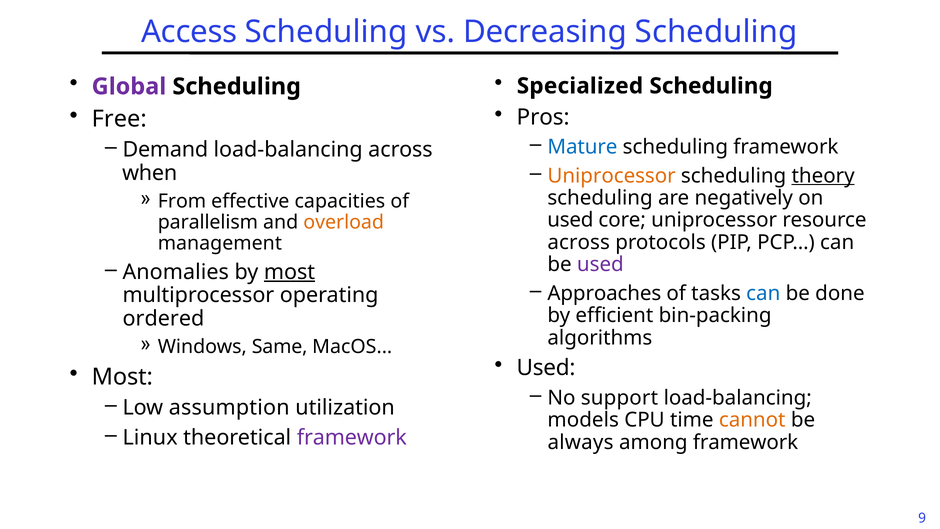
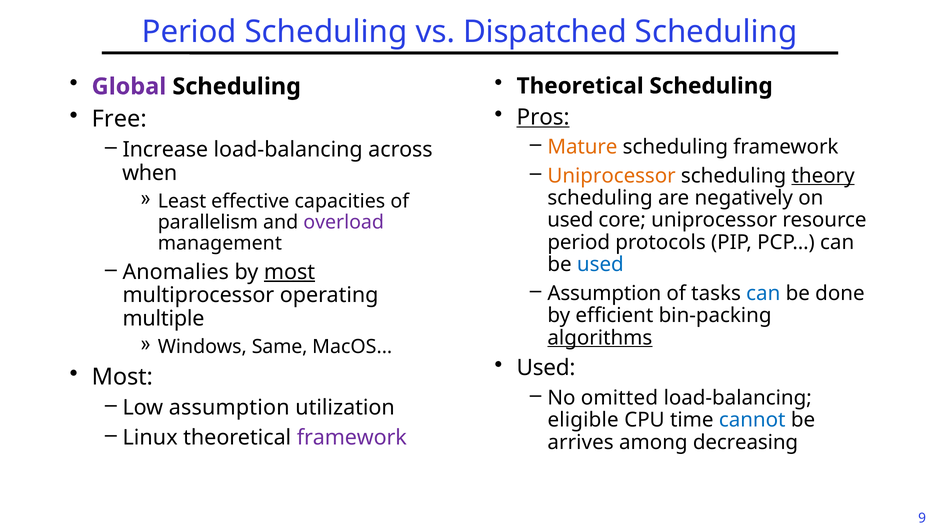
Access: Access -> Period (189, 32)
Decreasing: Decreasing -> Dispatched (545, 32)
Specialized: Specialized -> Theoretical (580, 86)
Pros underline: none -> present (543, 117)
Mature colour: blue -> orange (582, 147)
Demand: Demand -> Increase (165, 150)
From: From -> Least (182, 201)
overload colour: orange -> purple (344, 222)
across: across -> period (579, 242)
used colour: purple -> blue (600, 264)
Approaches: Approaches -> Assumption (604, 293)
ordered: ordered -> multiple (164, 318)
algorithms underline: none -> present (600, 338)
support: support -> omitted (619, 398)
models: models -> eligible (583, 420)
cannot colour: orange -> blue (752, 420)
always: always -> arrives (581, 442)
among framework: framework -> decreasing (746, 442)
